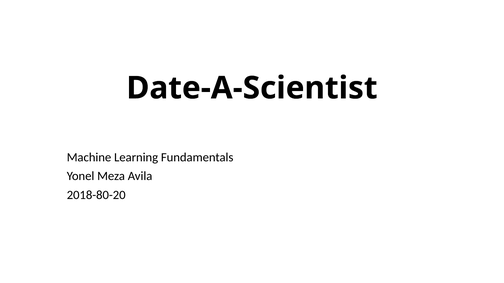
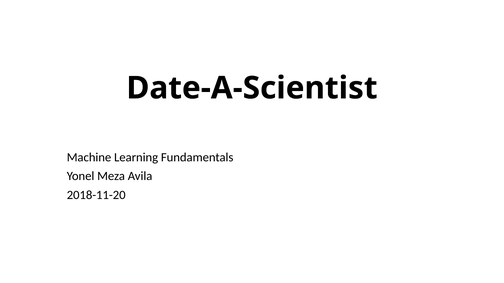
2018-80-20: 2018-80-20 -> 2018-11-20 (96, 195)
